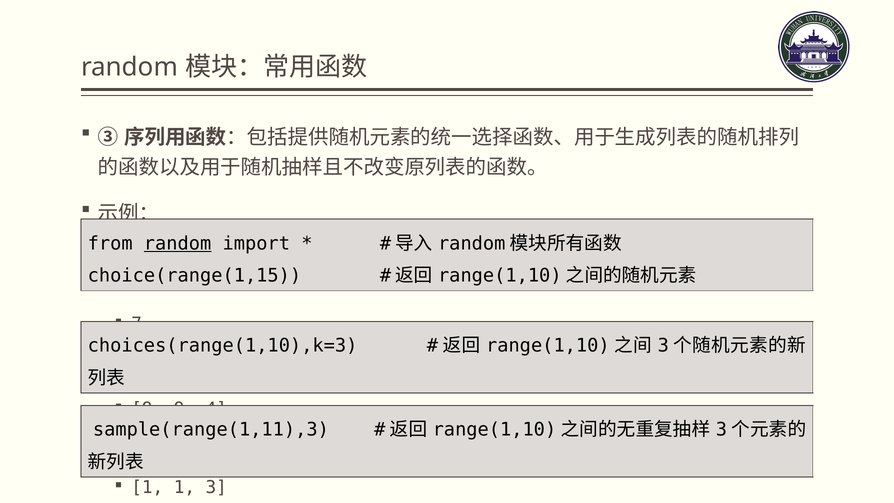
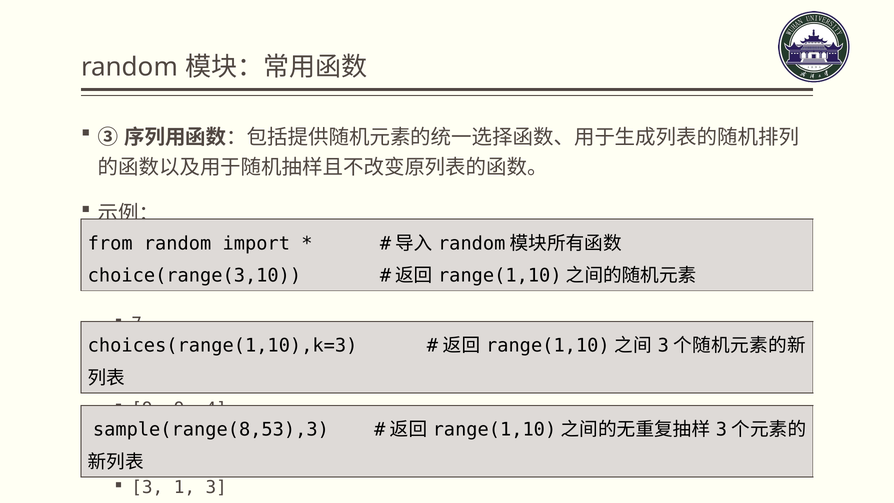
random underline: present -> none (178, 243)
choice(range(1,15: choice(range(1,15 -> choice(range(3,10 (194, 276)
sample(range(1,11),3: sample(range(1,11),3 -> sample(range(8,53),3 (211, 430)
1: 1 -> 3 (147, 487)
